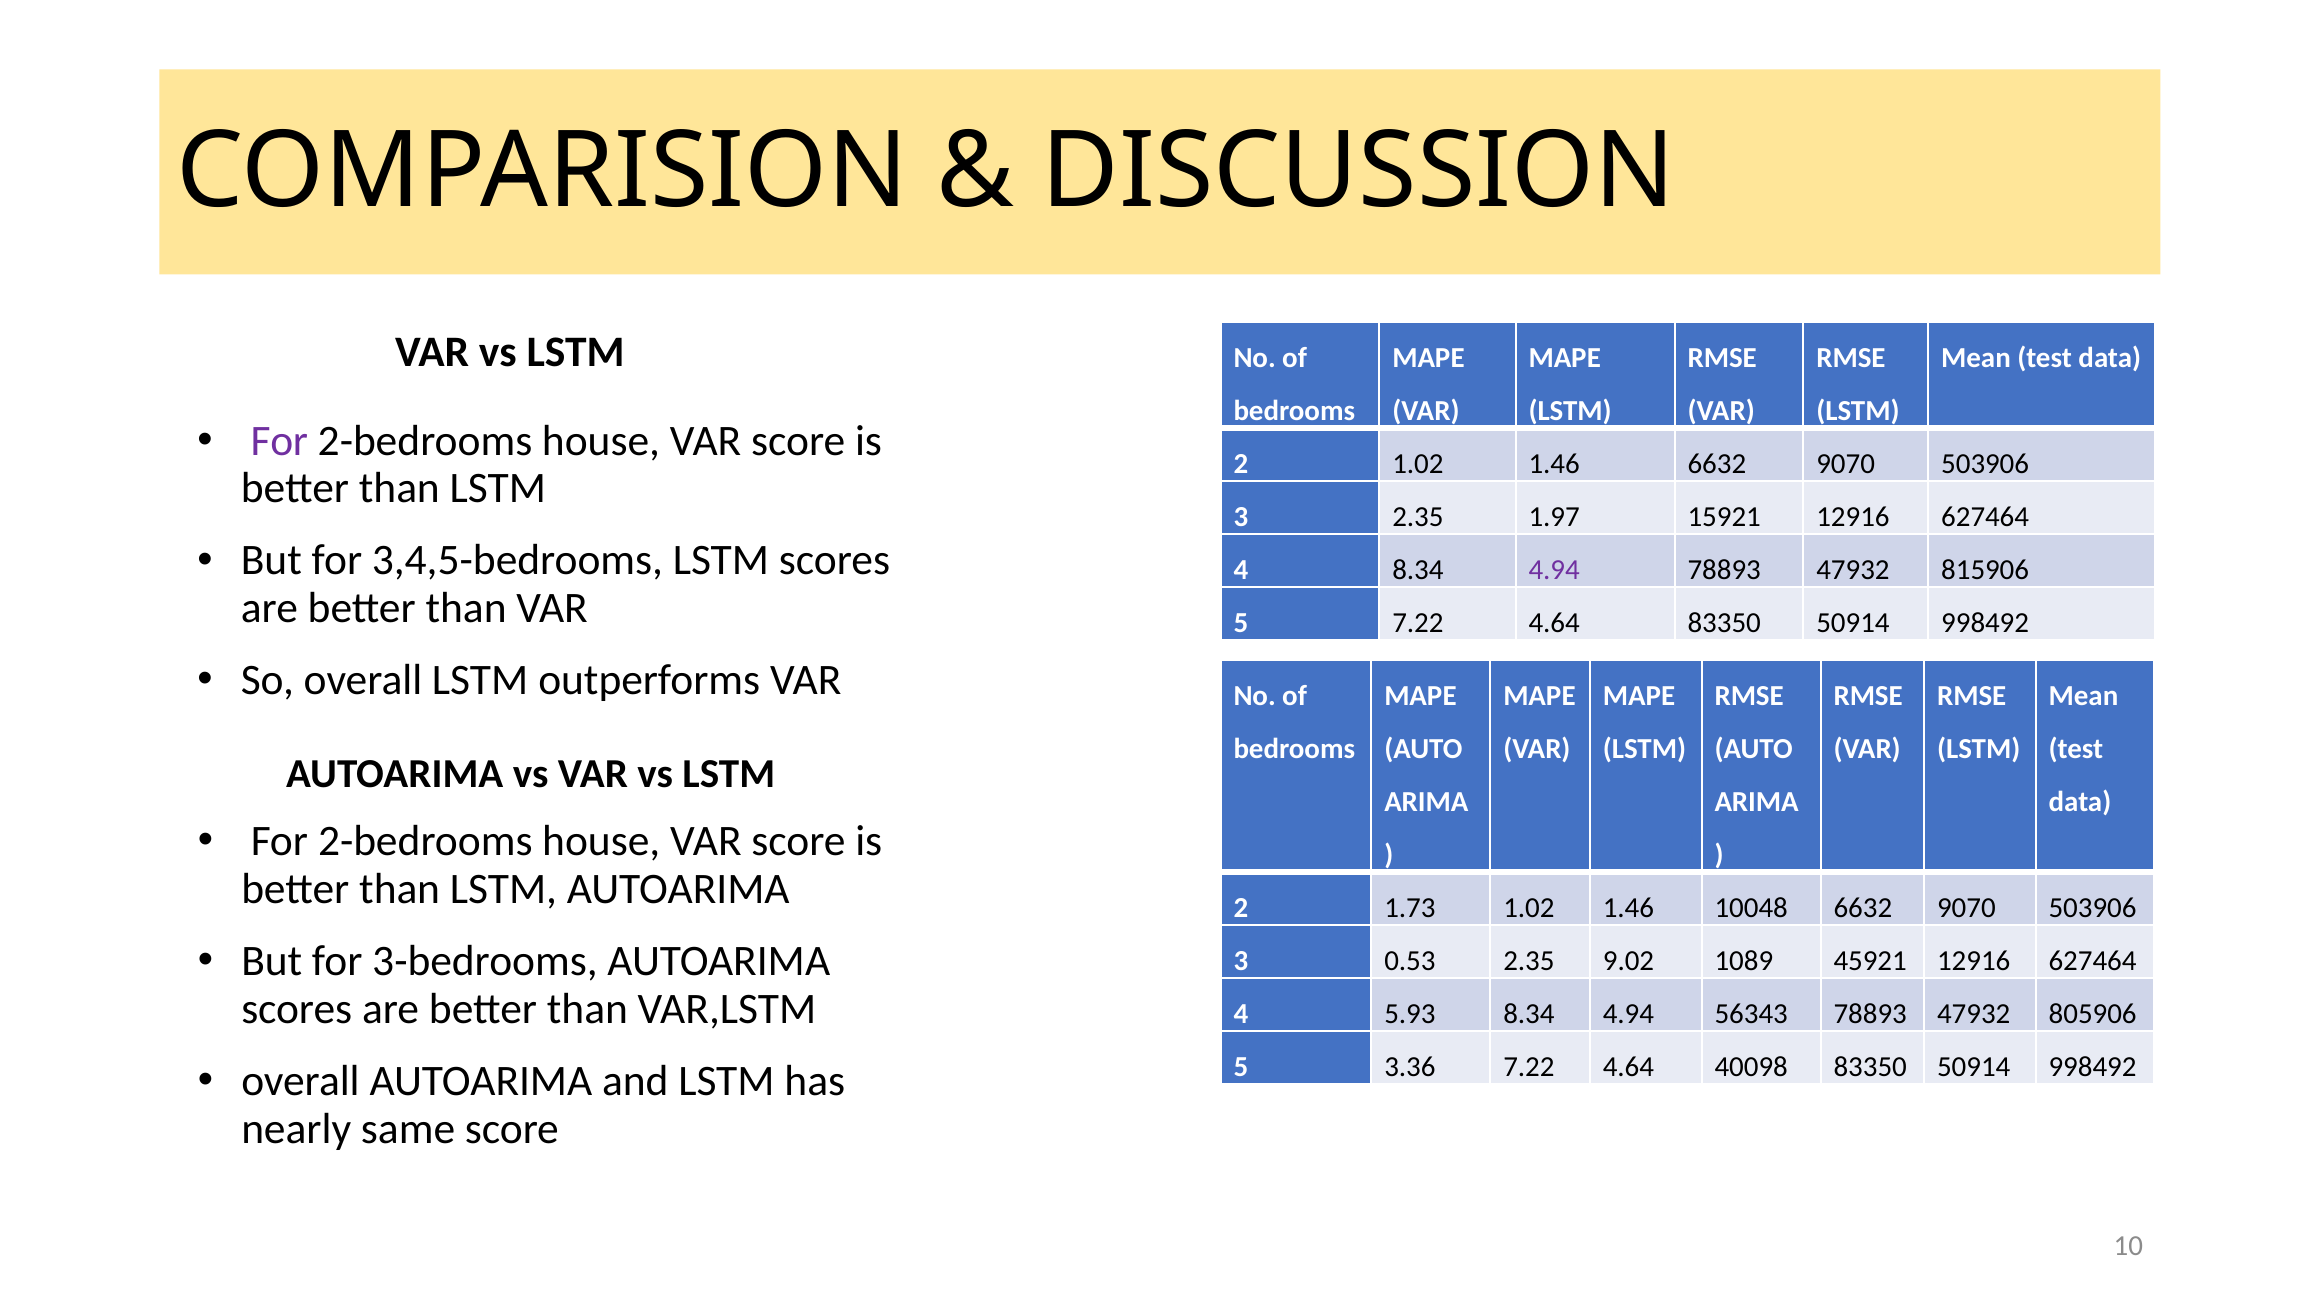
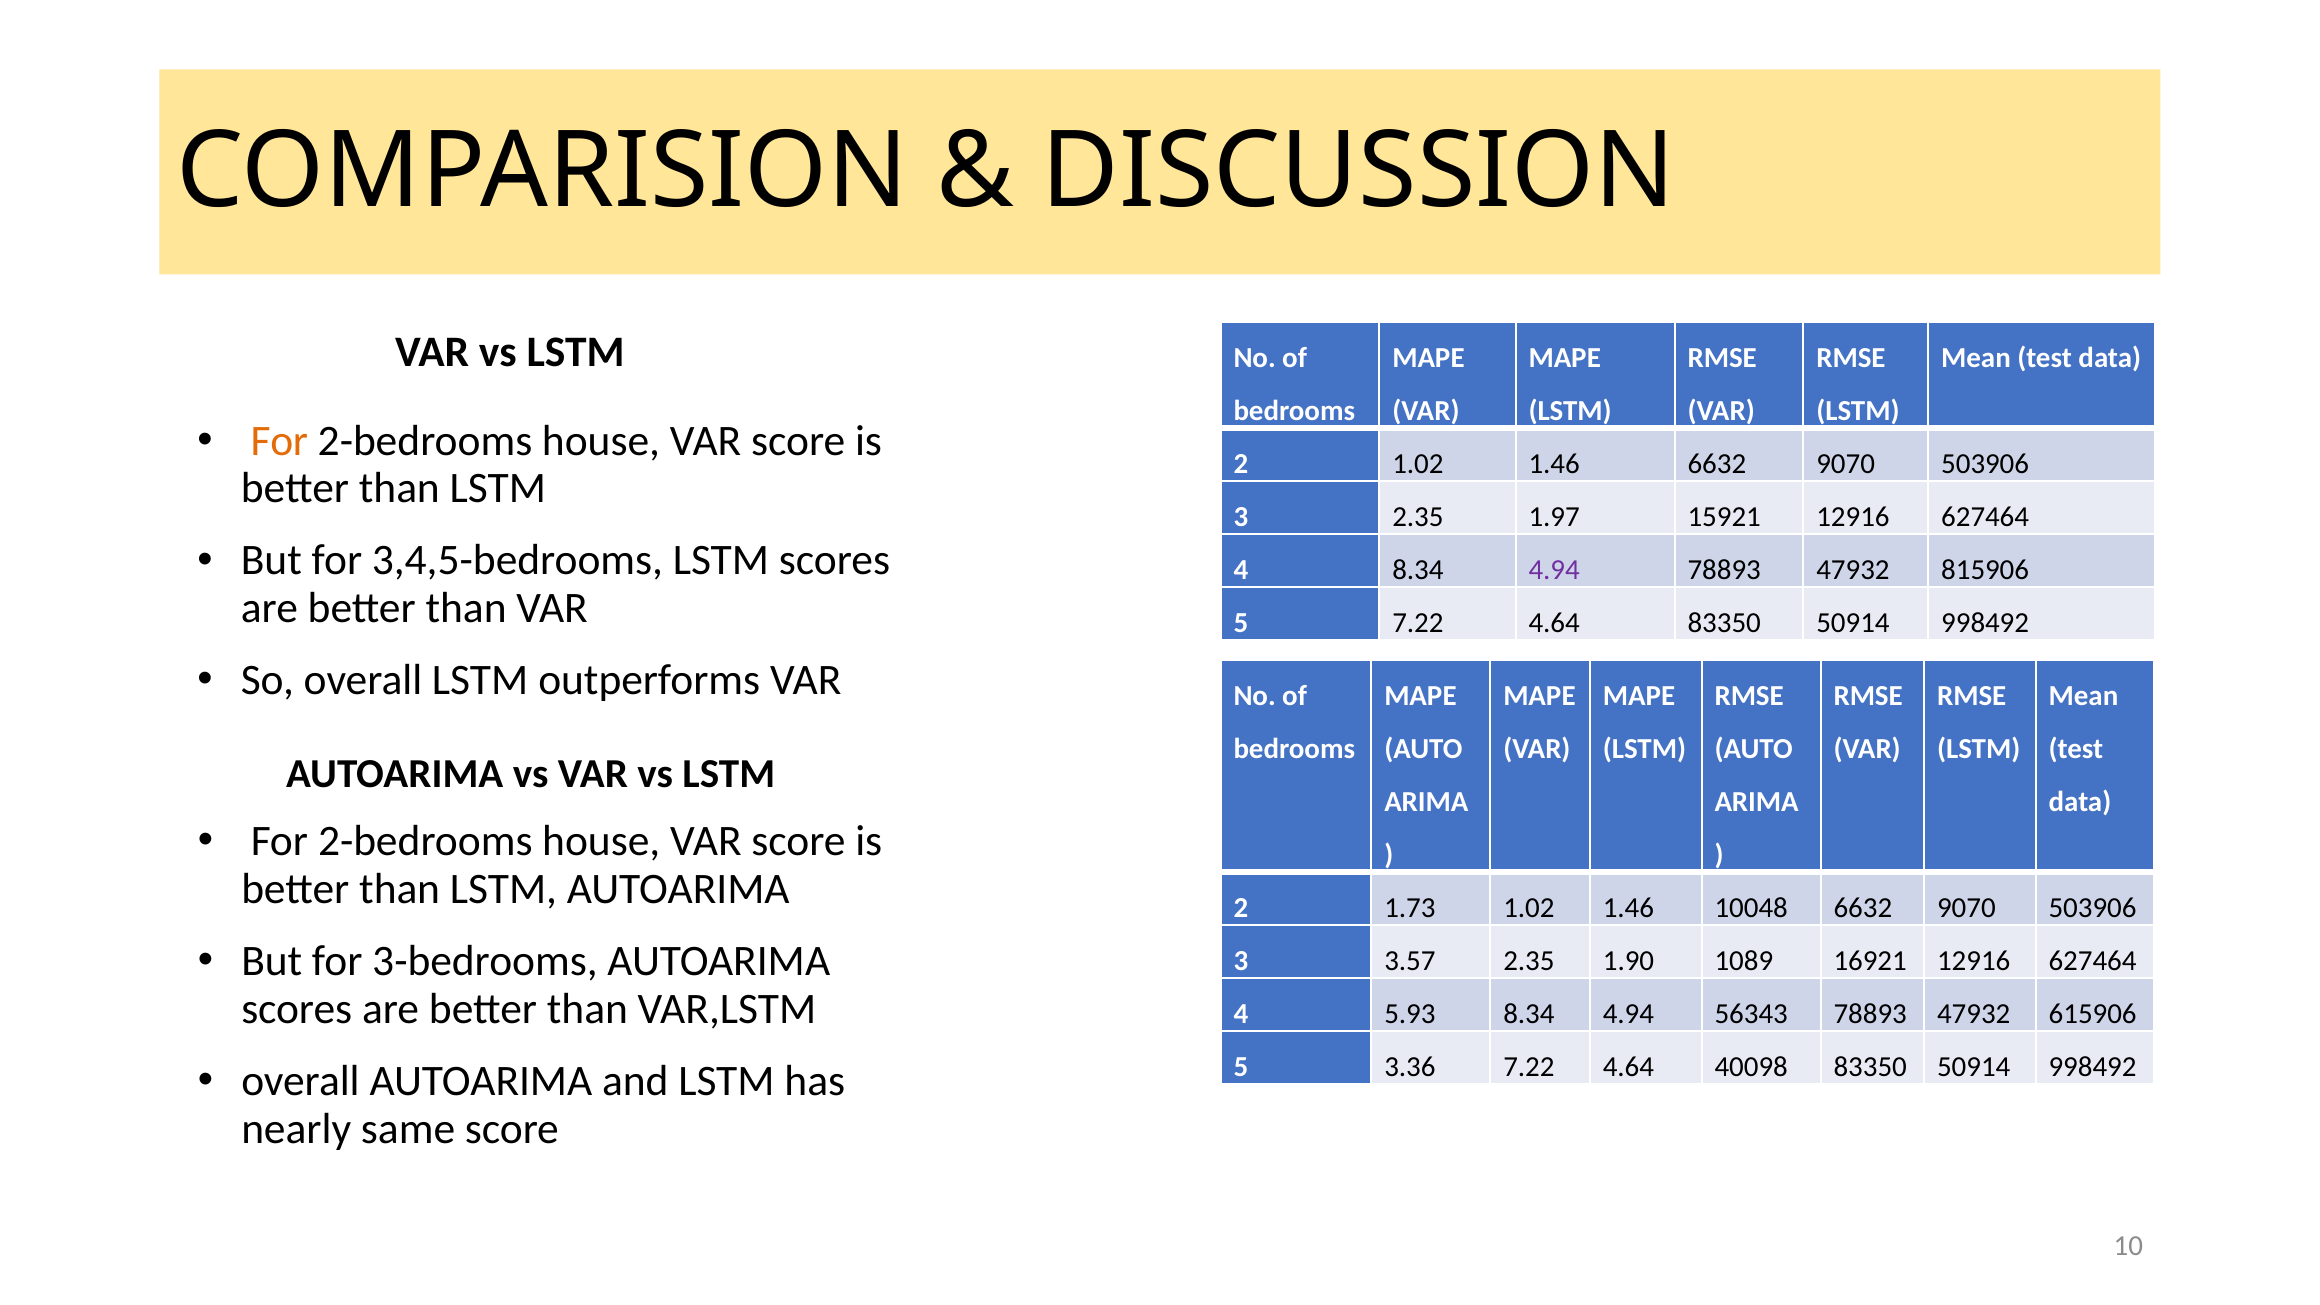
For colour: purple -> orange (279, 441)
0.53: 0.53 -> 3.57 (1410, 961)
9.02: 9.02 -> 1.90 (1629, 961)
45921: 45921 -> 16921 (1870, 961)
805906: 805906 -> 615906 (2093, 1014)
